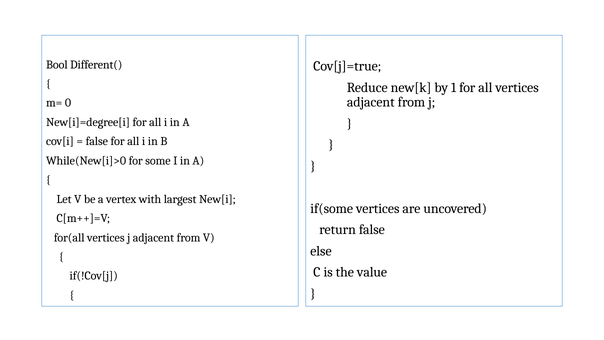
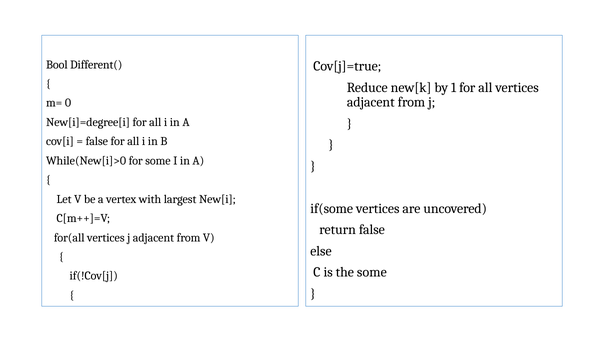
the value: value -> some (372, 272)
